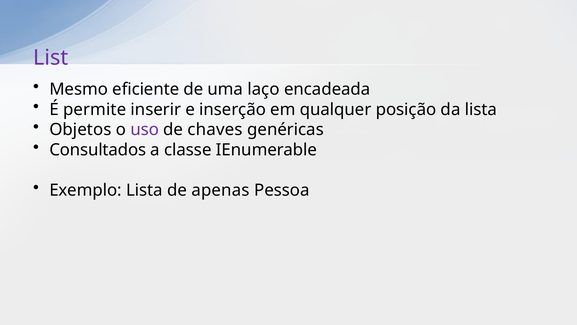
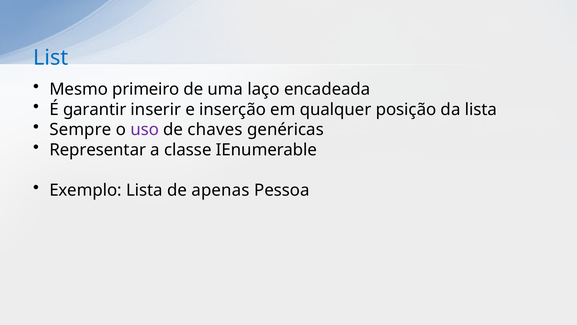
List colour: purple -> blue (51, 58)
eficiente: eficiente -> primeiro (146, 89)
permite: permite -> garantir (95, 109)
Objetos: Objetos -> Sempre (80, 130)
Consultados: Consultados -> Representar (98, 150)
